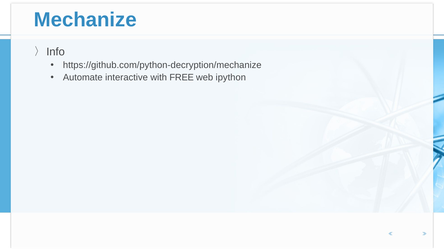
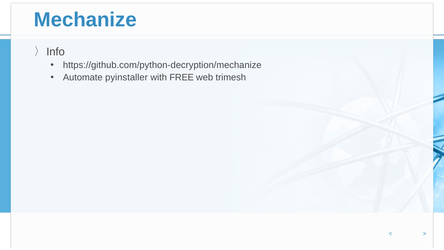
interactive: interactive -> pyinstaller (126, 77)
ipython: ipython -> trimesh (231, 77)
